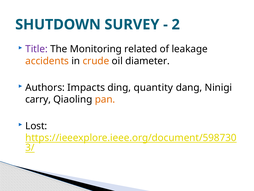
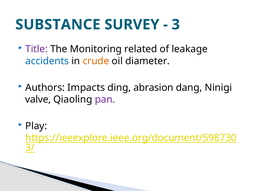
SHUTDOWN: SHUTDOWN -> SUBSTANCE (58, 25)
2: 2 -> 3 (176, 25)
accidents colour: orange -> blue (47, 61)
quantity: quantity -> abrasion (153, 87)
carry: carry -> valve (38, 99)
pan colour: orange -> purple (105, 99)
Lost: Lost -> Play (36, 126)
